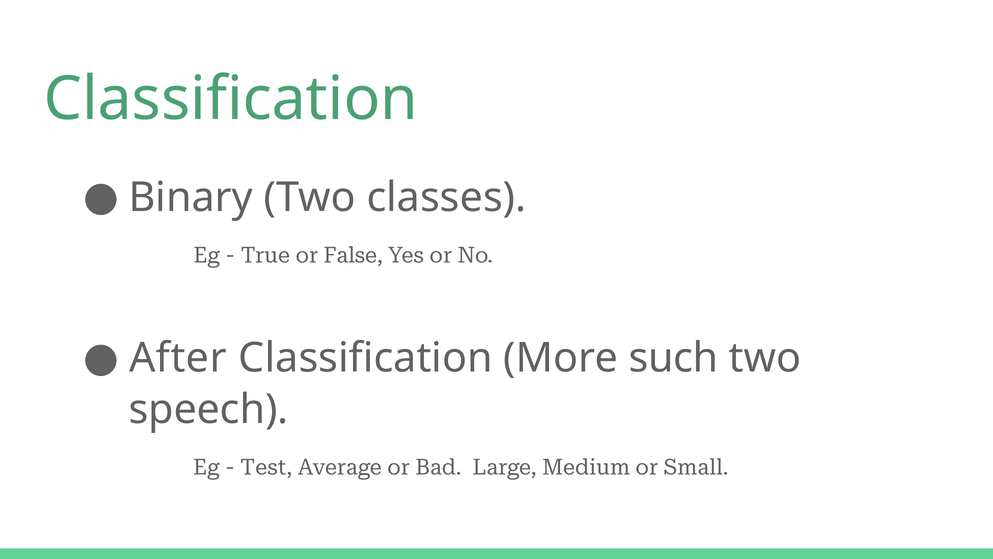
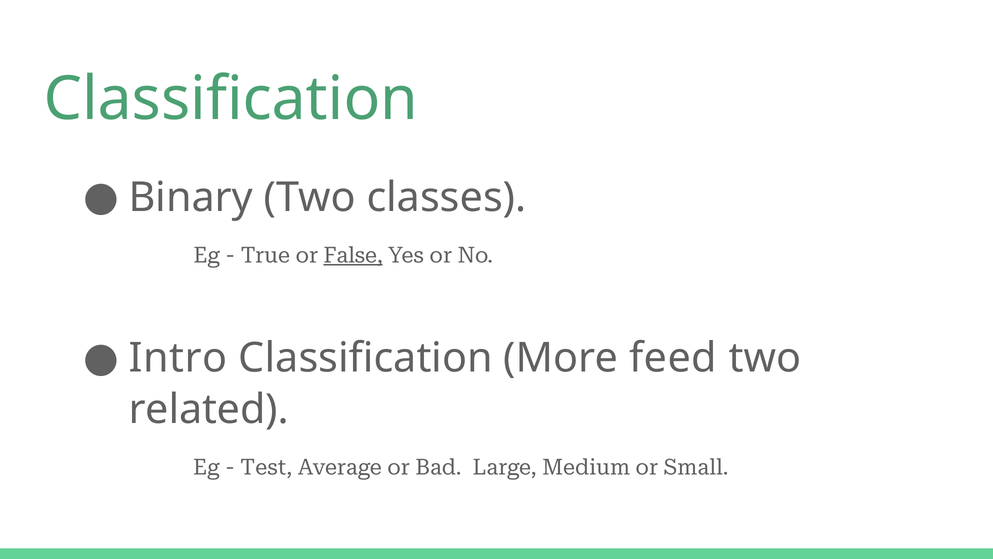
False underline: none -> present (353, 255)
After: After -> Intro (178, 358)
such: such -> feed (673, 358)
speech: speech -> related (209, 409)
